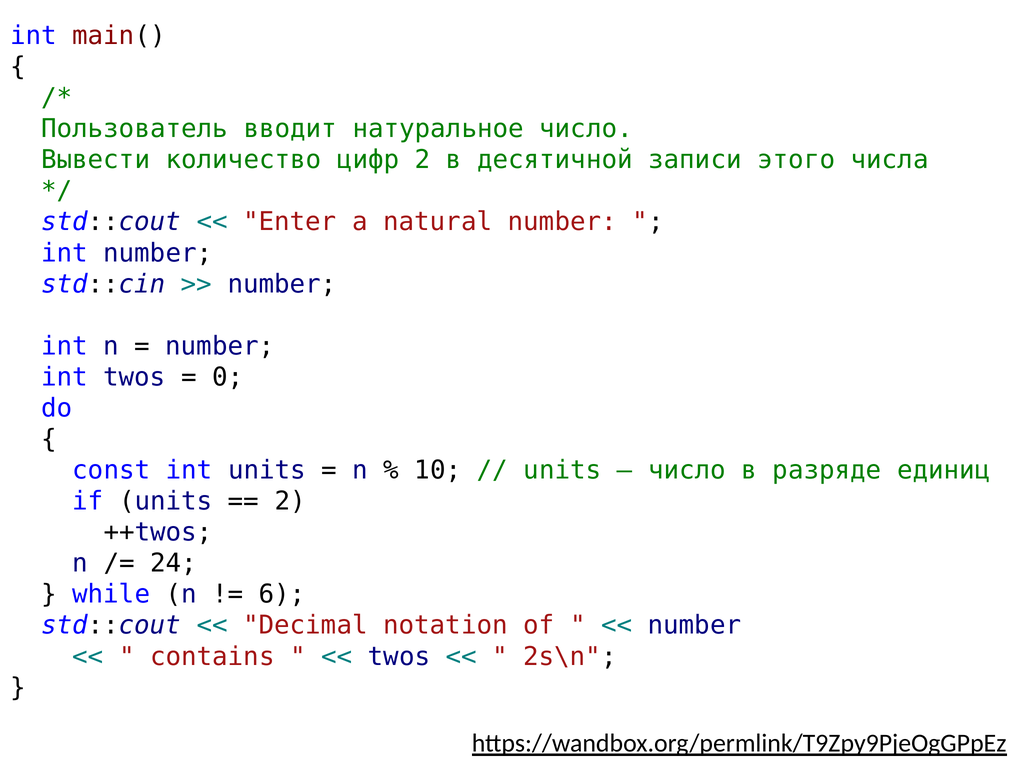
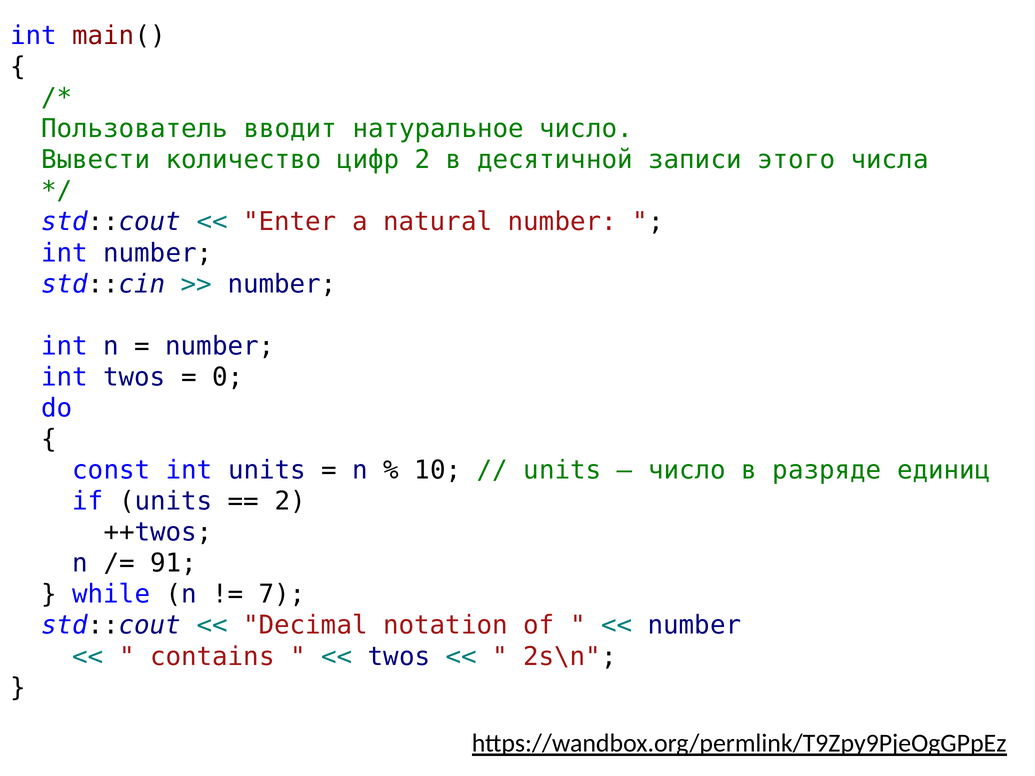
24: 24 -> 91 (174, 564)
6: 6 -> 7 (282, 595)
